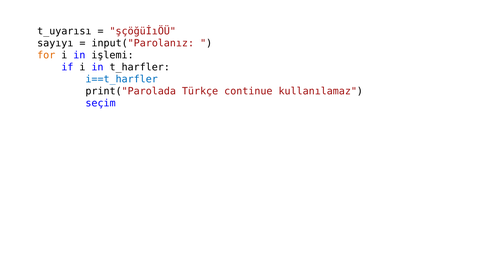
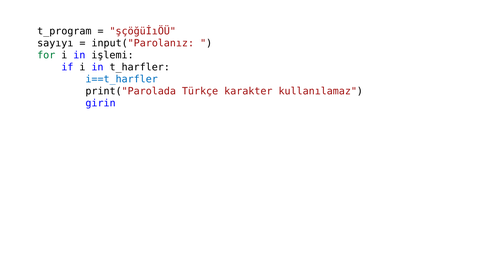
t_uyarısı: t_uyarısı -> t_program (64, 31)
for colour: orange -> green (46, 55)
continue: continue -> karakter (248, 91)
seçim: seçim -> girin (101, 103)
